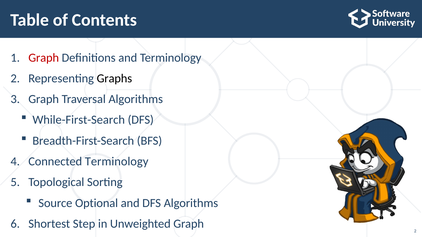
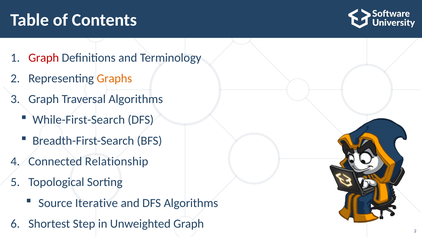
Graphs colour: black -> orange (114, 79)
Connected Terminology: Terminology -> Relationship (117, 162)
Optional: Optional -> Iterative (97, 203)
